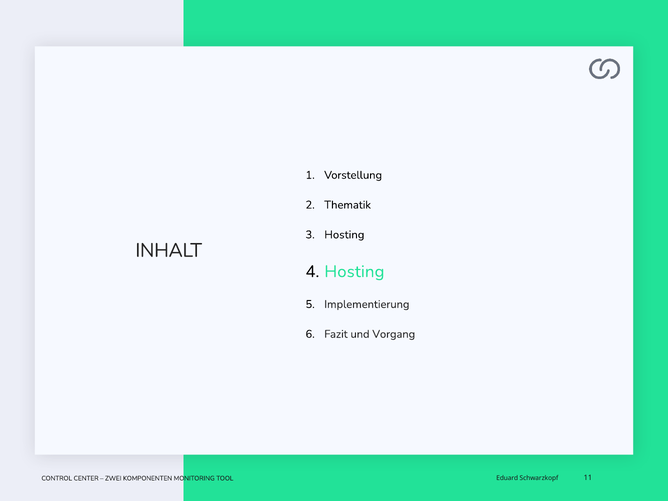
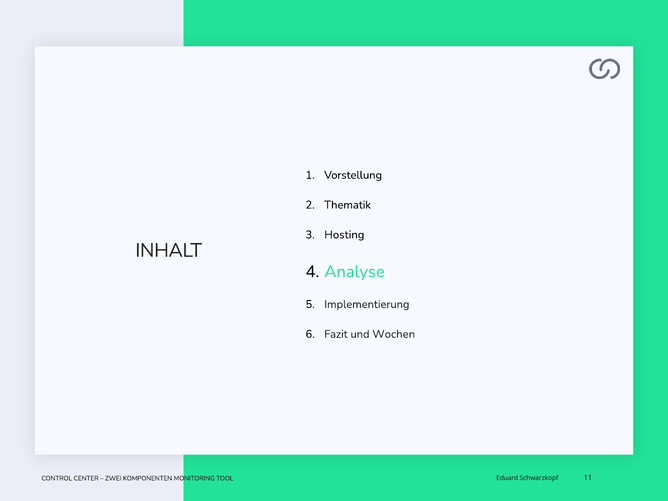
Hosting: Hosting -> Analyse (355, 272)
Vorgang: Vorgang -> Wochen (394, 334)
